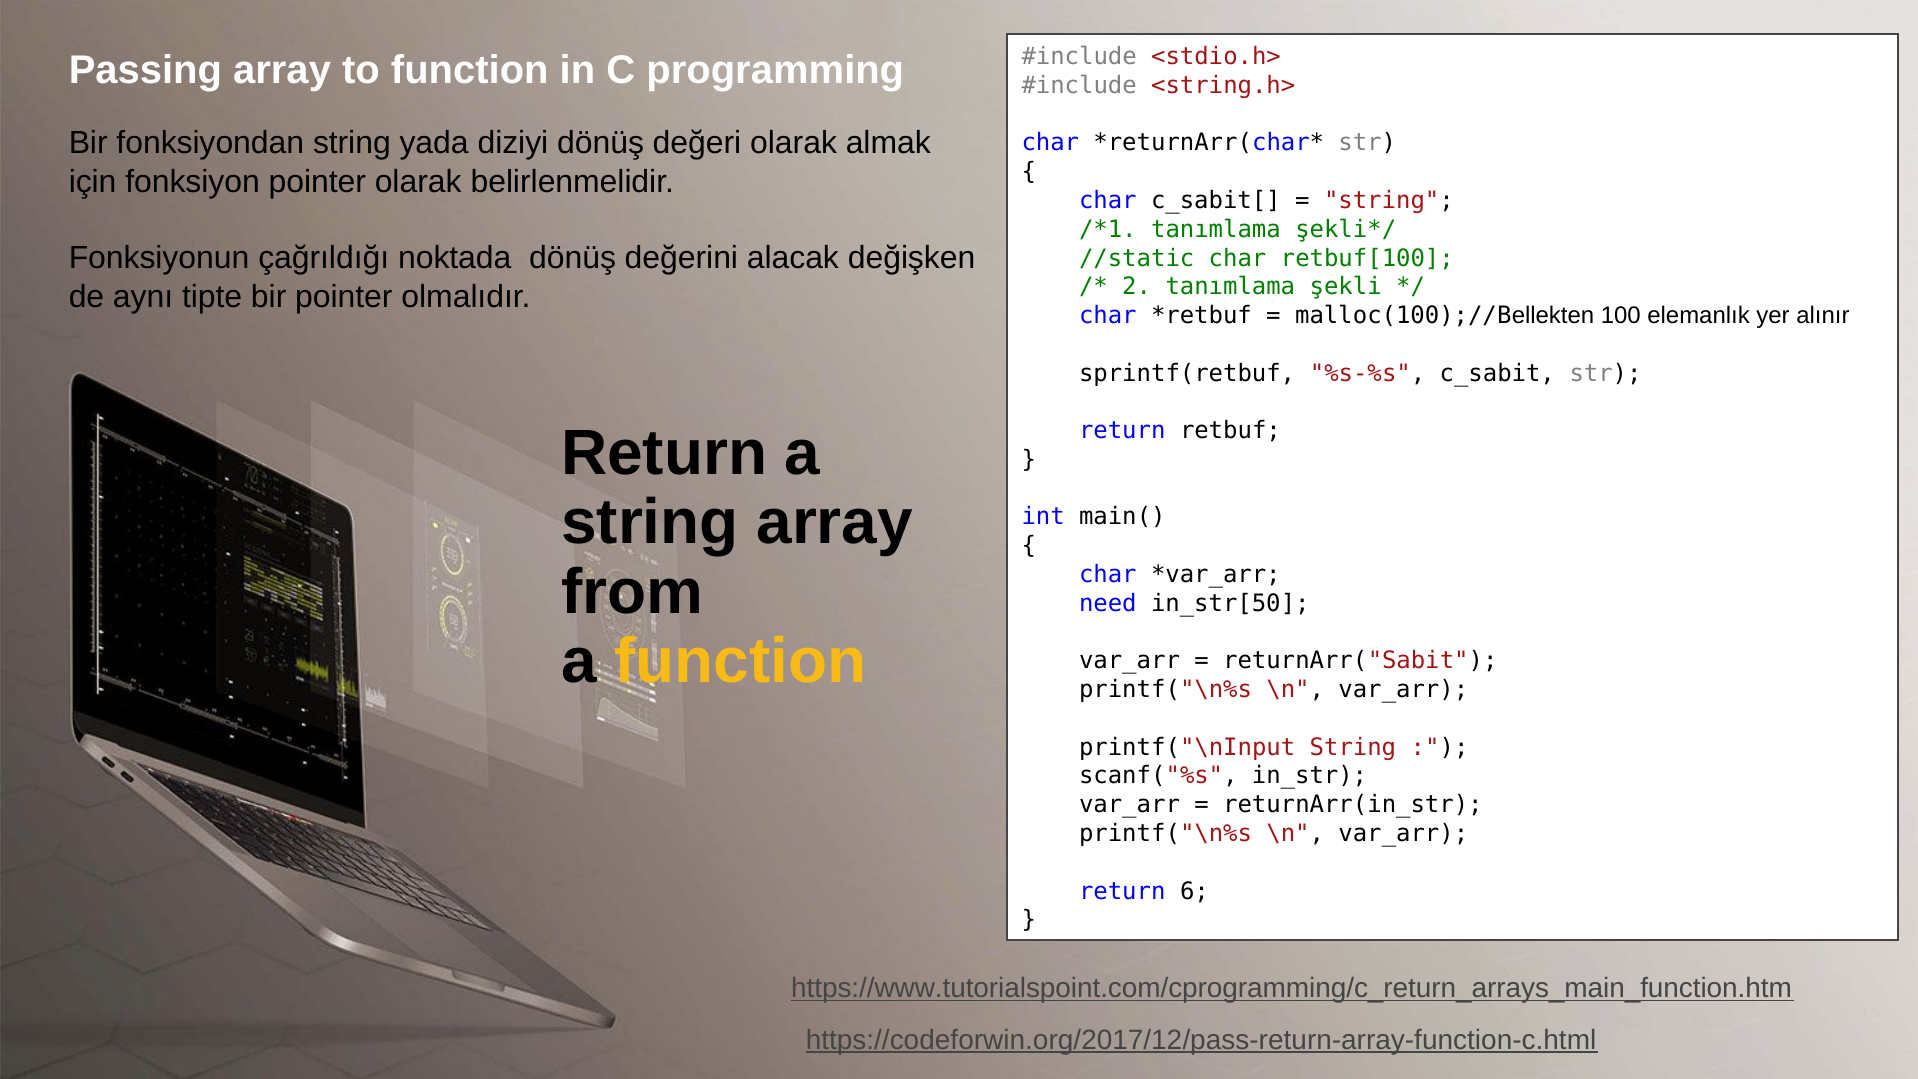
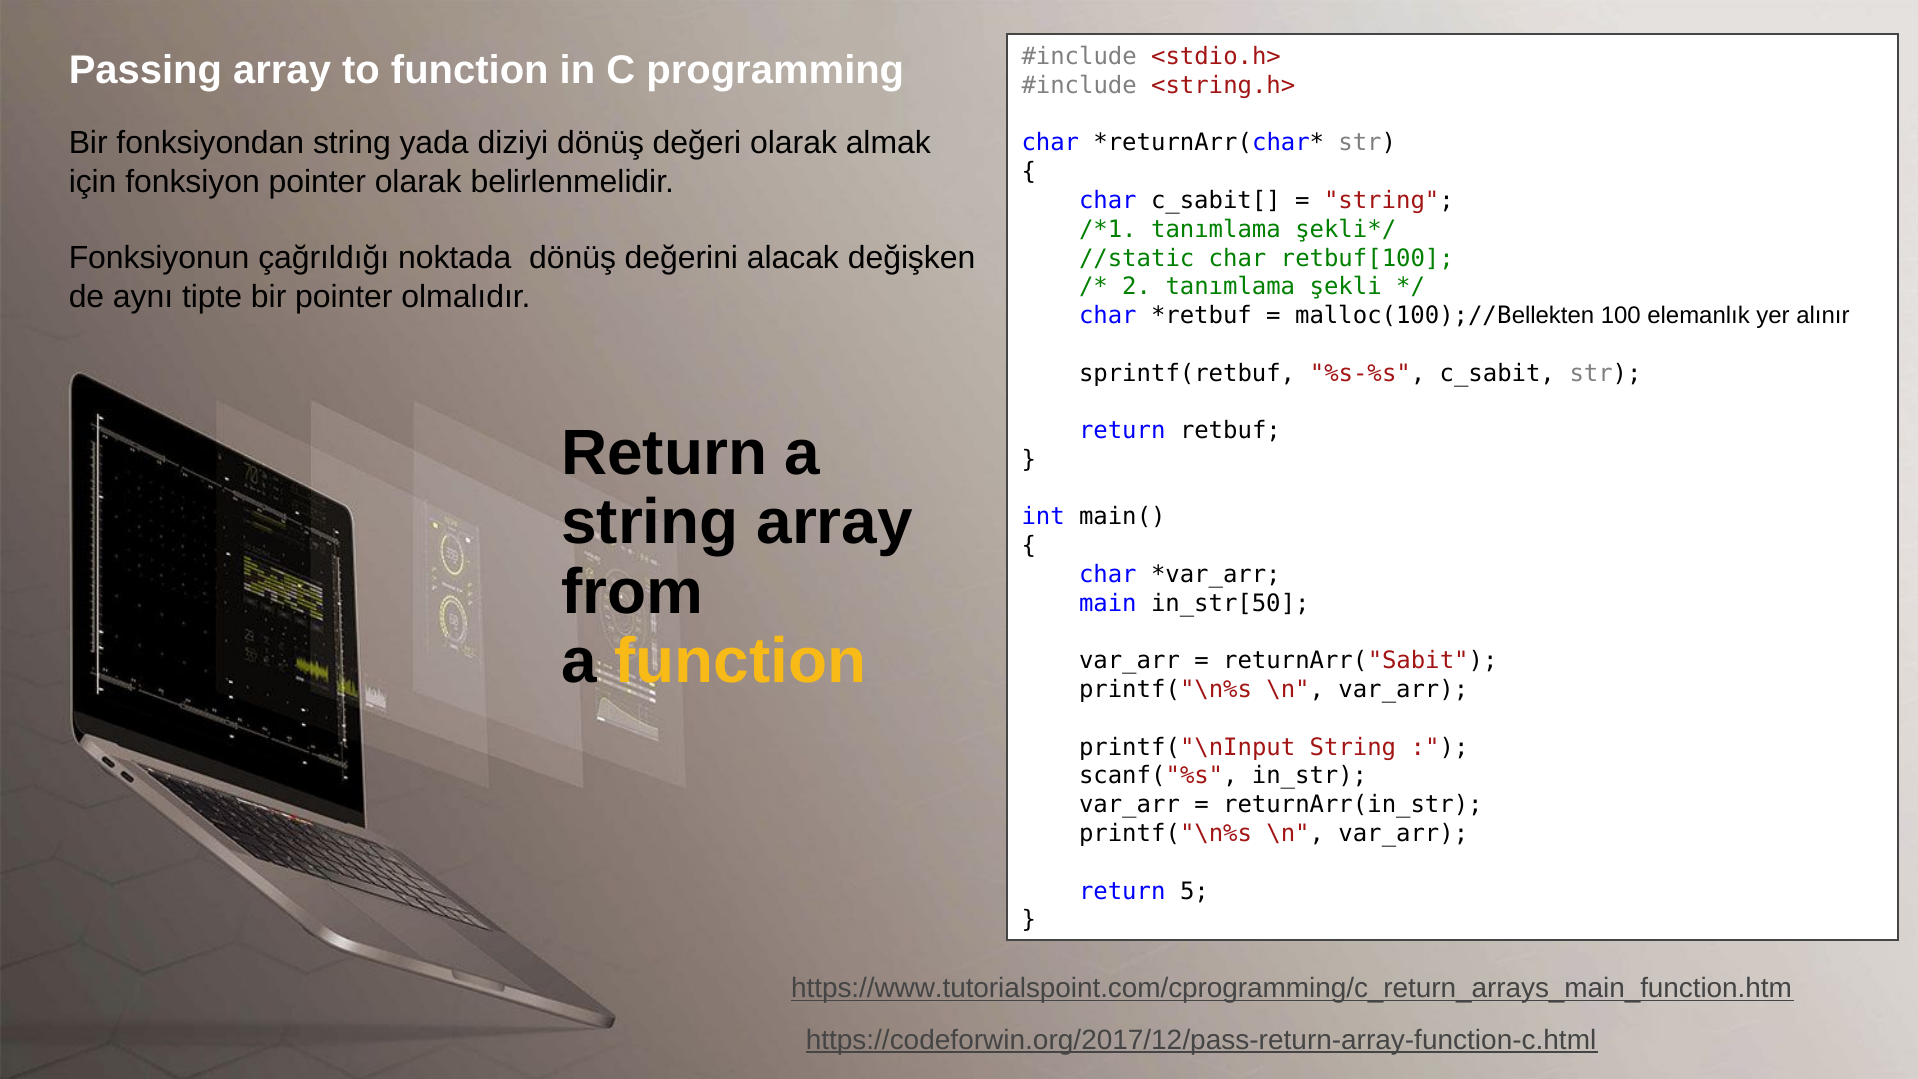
need: need -> main (1108, 603)
6: 6 -> 5 (1194, 891)
